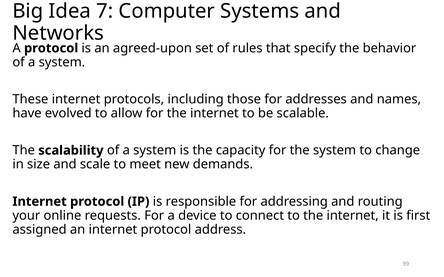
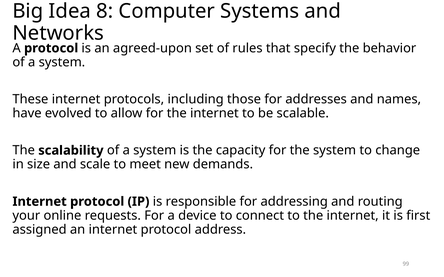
7: 7 -> 8 (105, 11)
